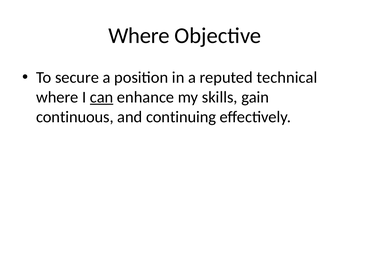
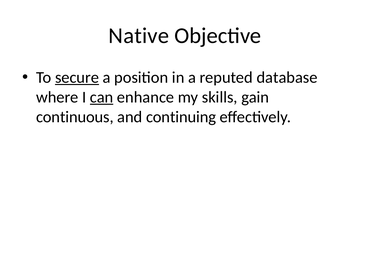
Where: Where -> Native (139, 36)
secure underline: none -> present (77, 78)
technical: technical -> database (287, 78)
